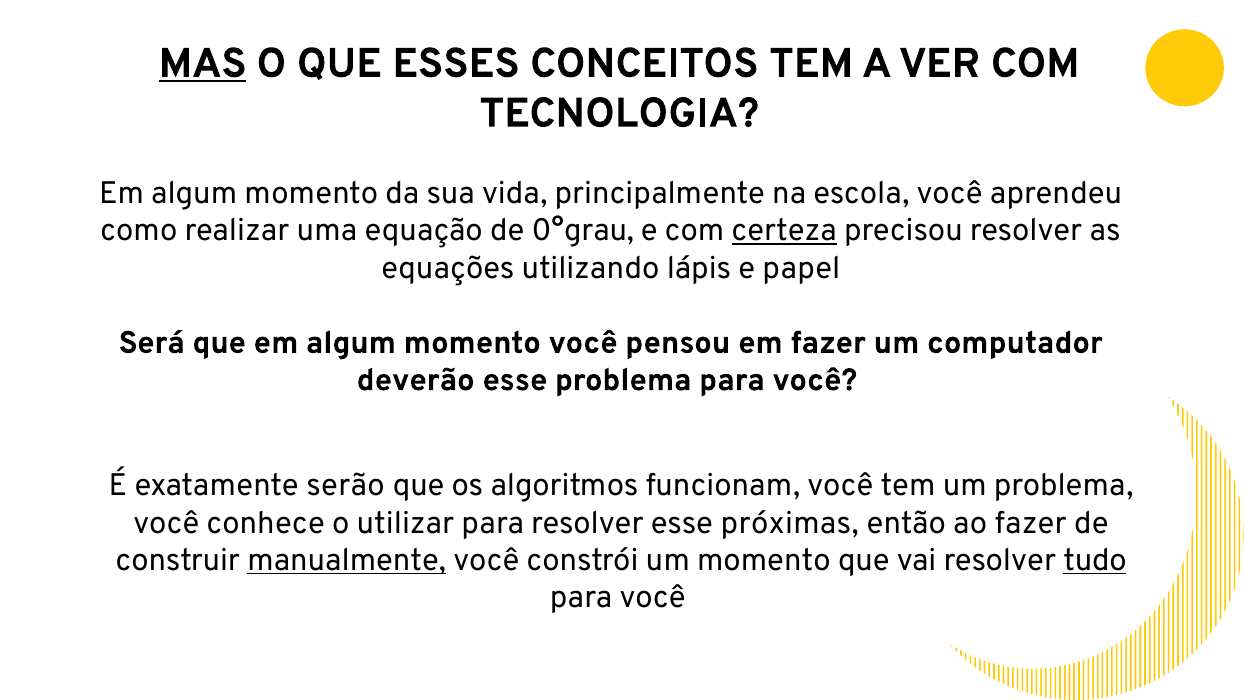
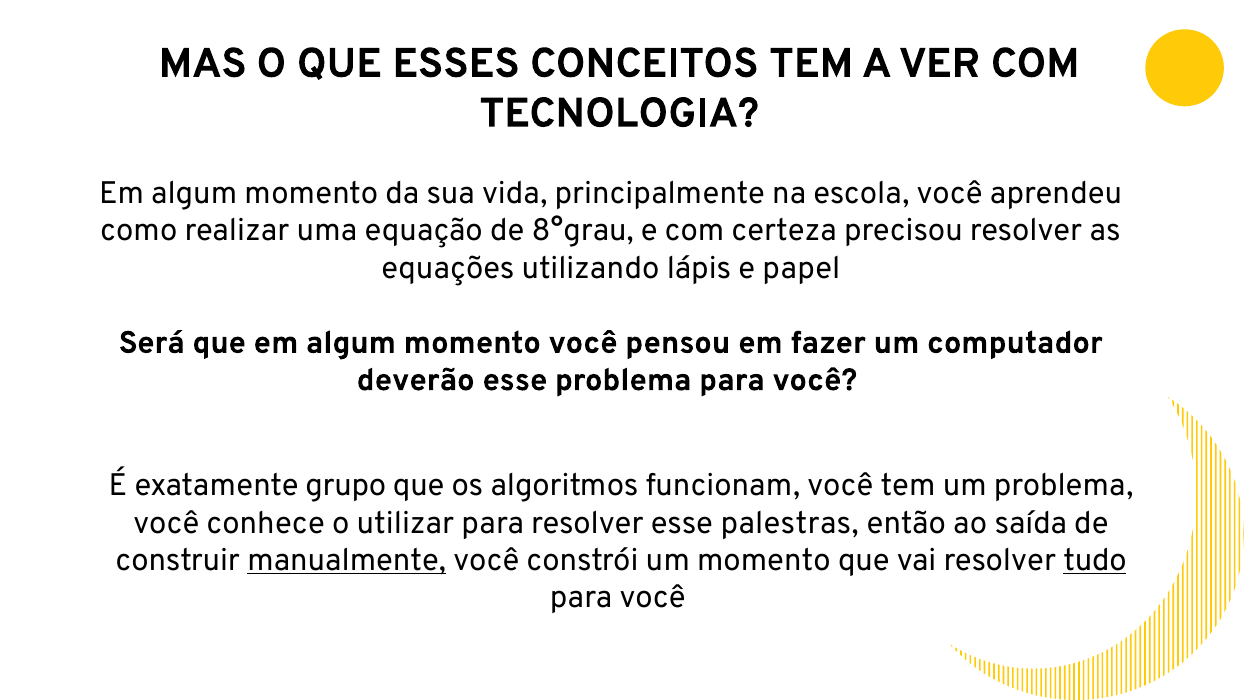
MAS underline: present -> none (203, 63)
0°grau: 0°grau -> 8°grau (583, 231)
certeza underline: present -> none (784, 231)
serão: serão -> grupo (346, 485)
próximas: próximas -> palestras (790, 523)
ao fazer: fazer -> saída (1031, 523)
